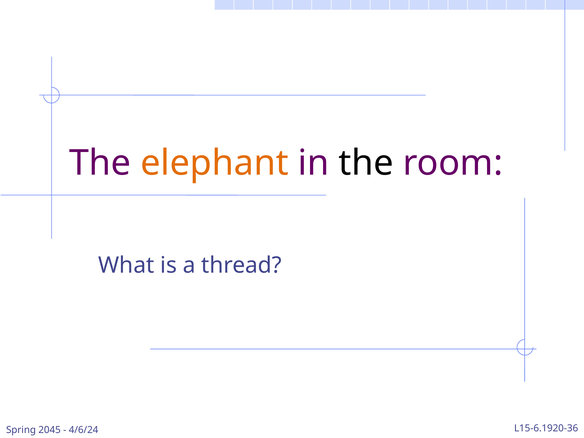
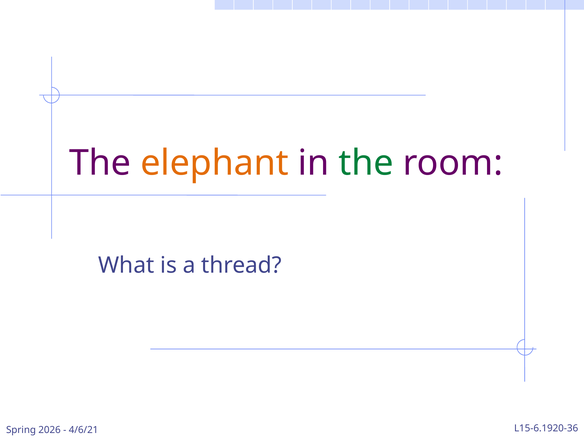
the colour: black -> green (366, 163)
2045: 2045 -> 2026 (50, 430)
4/6/24: 4/6/24 -> 4/6/21 (84, 430)
